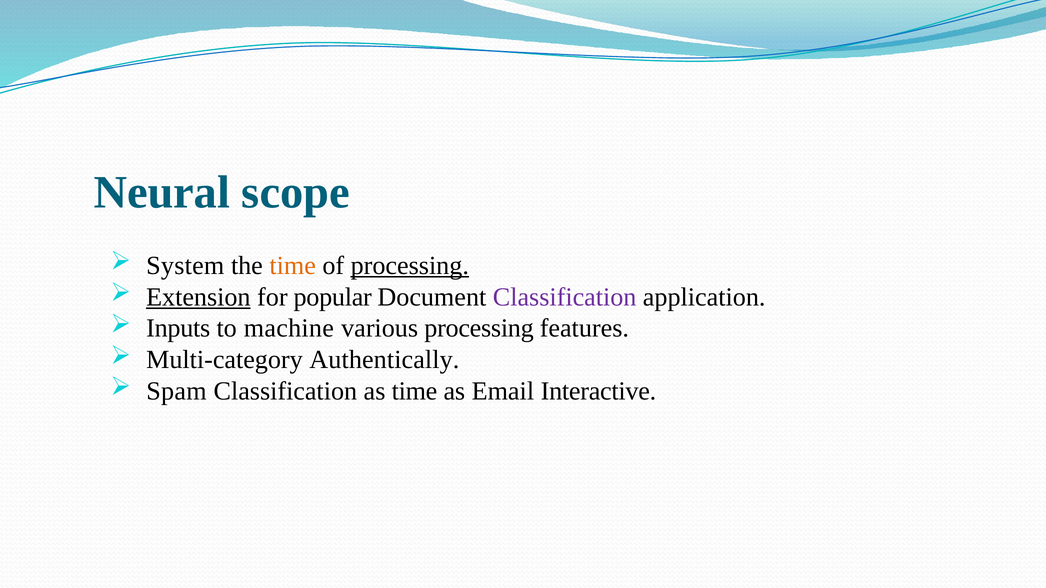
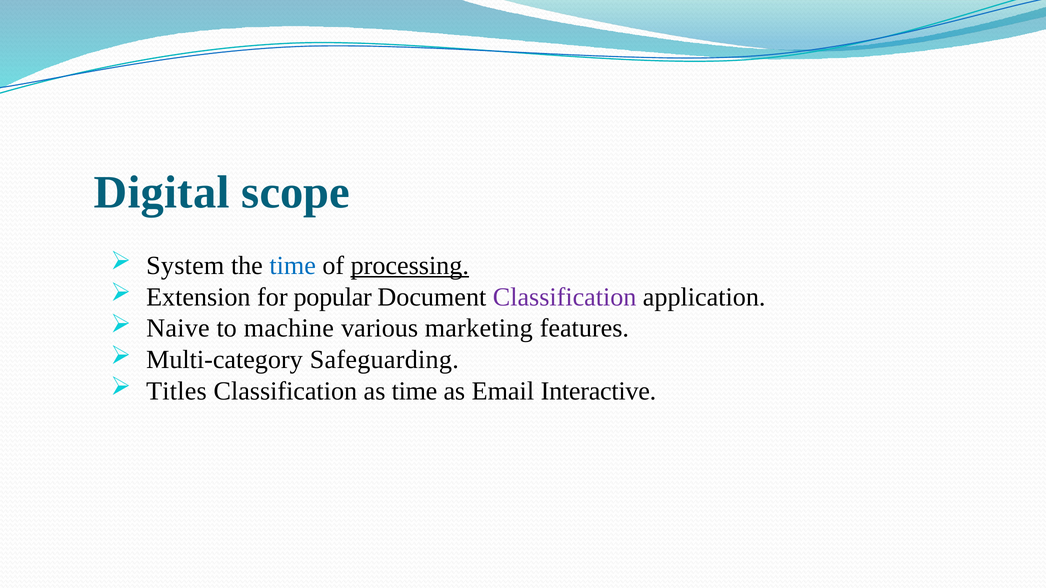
Neural: Neural -> Digital (162, 192)
time colour: orange -> blue (293, 266)
Extension underline: present -> none (198, 297)
Inputs: Inputs -> Naive (178, 329)
various processing: processing -> marketing (479, 329)
Authentically: Authentically -> Safeguarding (384, 360)
Spam: Spam -> Titles (176, 391)
